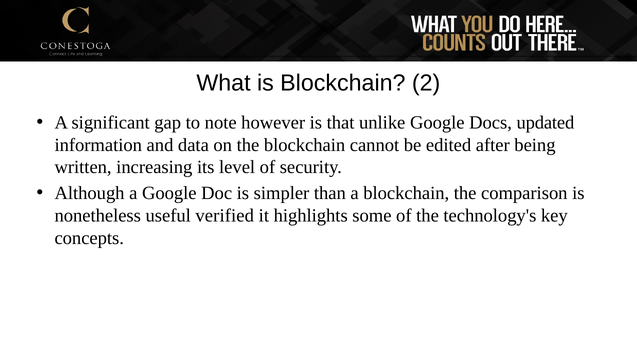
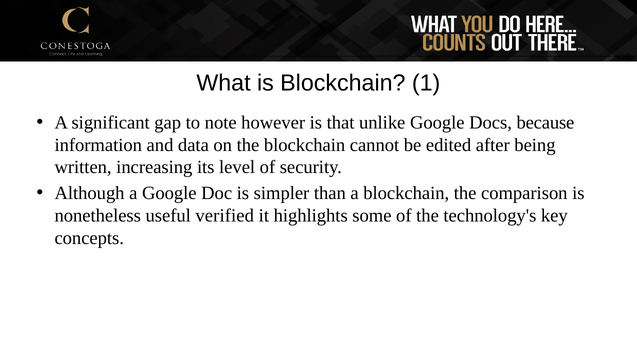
2: 2 -> 1 (426, 83)
updated: updated -> because (545, 122)
